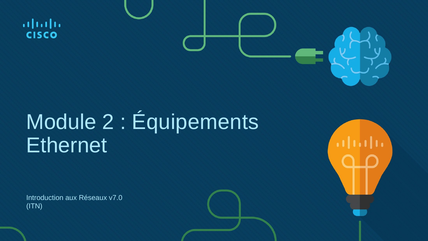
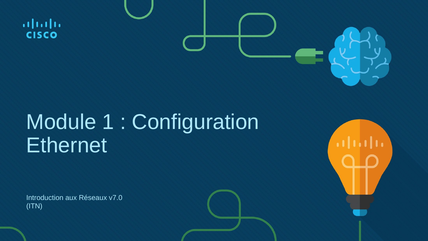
2: 2 -> 1 (108, 122)
Équipements: Équipements -> Configuration (196, 122)
